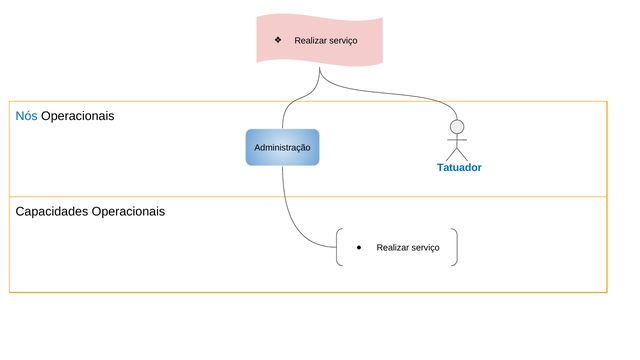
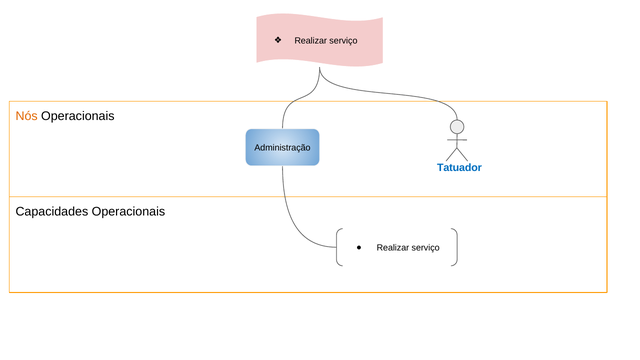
Nós colour: blue -> orange (27, 116)
